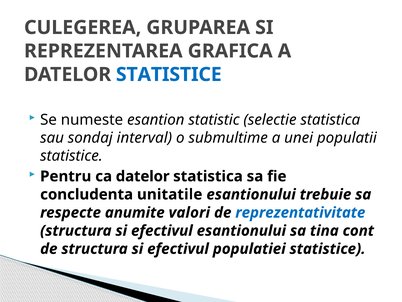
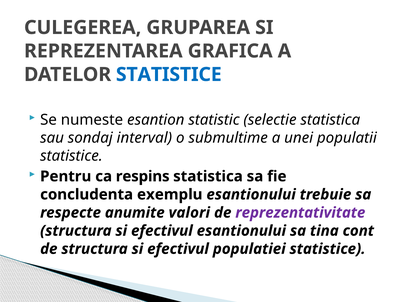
ca datelor: datelor -> respins (143, 176)
unitatile: unitatile -> exemplu (170, 194)
reprezentativitate colour: blue -> purple (300, 212)
